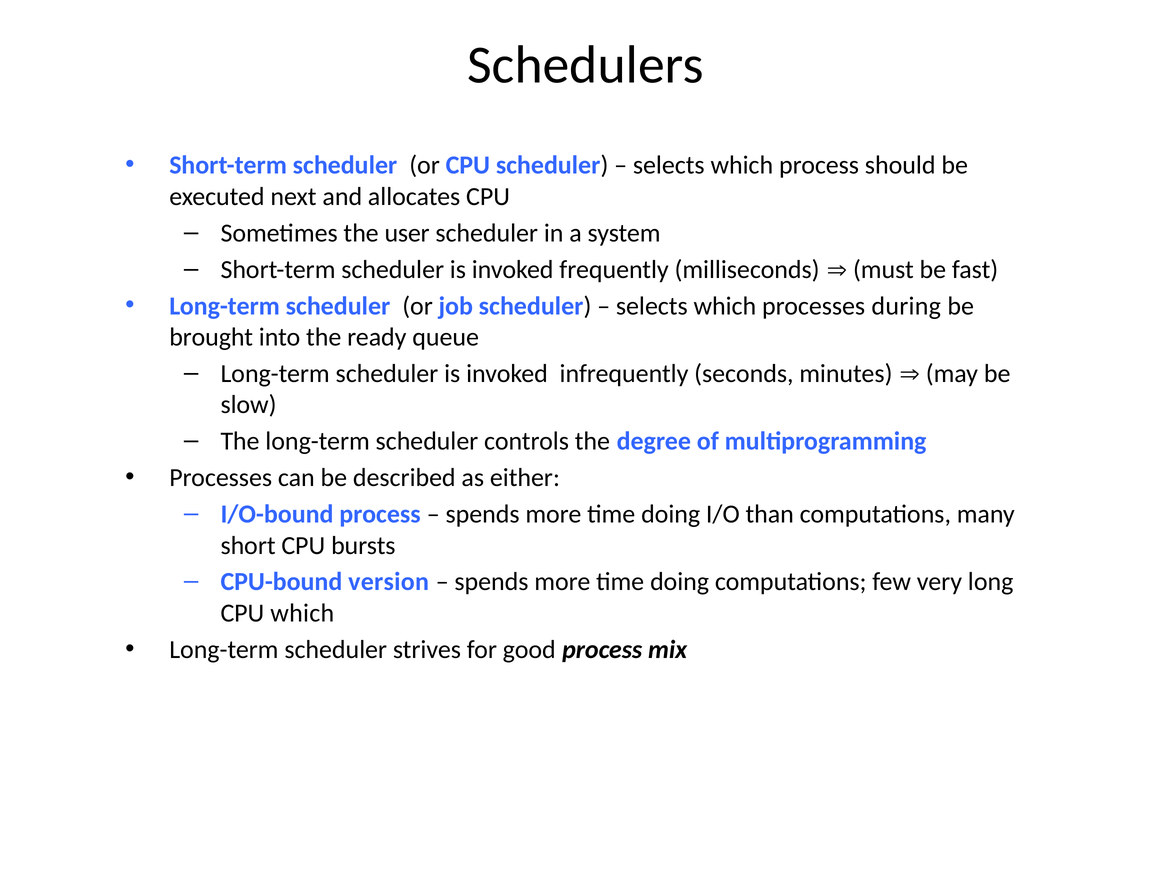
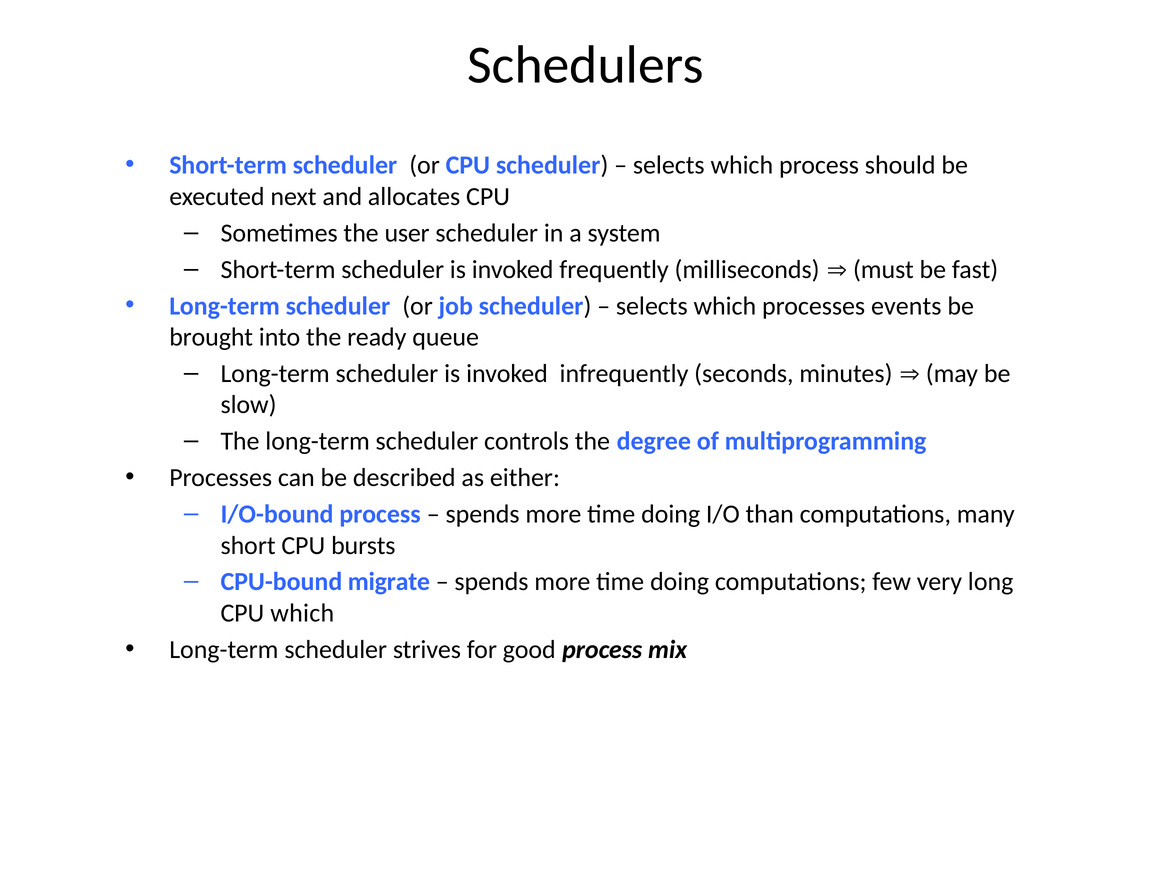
during: during -> events (906, 306)
version: version -> migrate (389, 581)
